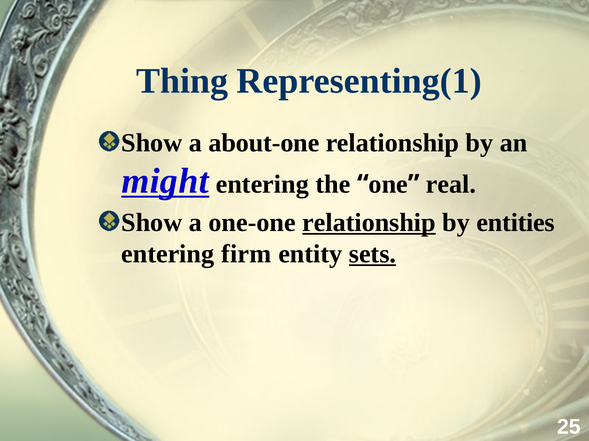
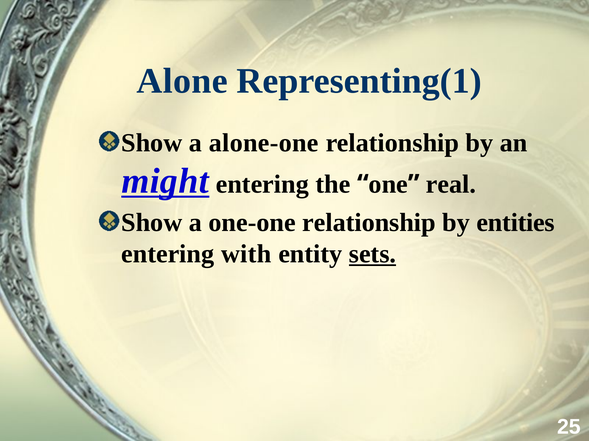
Thing: Thing -> Alone (182, 81)
about-one: about-one -> alone-one (264, 143)
relationship underline: present -> none (369, 223)
firm: firm -> with (246, 254)
